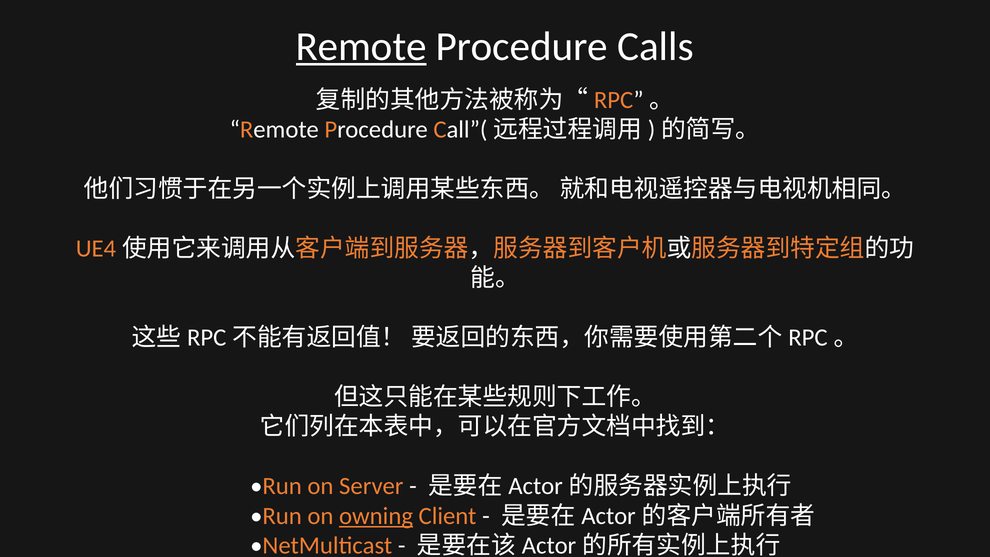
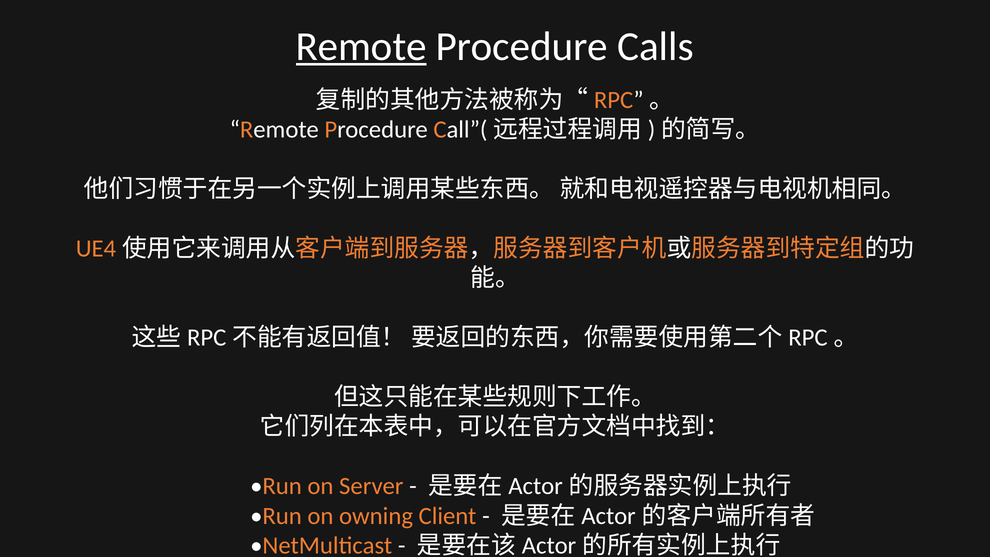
owning underline: present -> none (376, 516)
